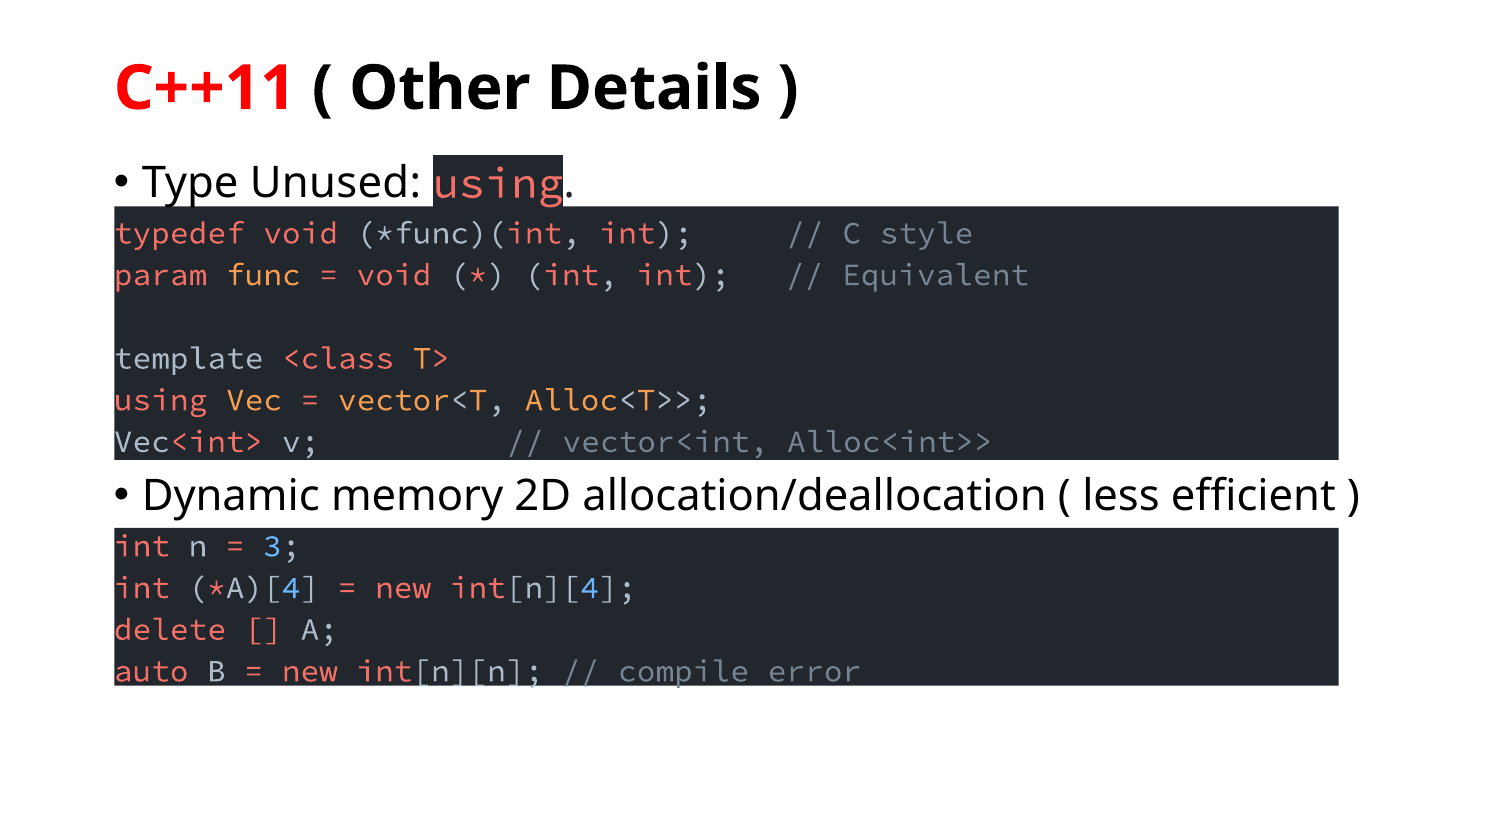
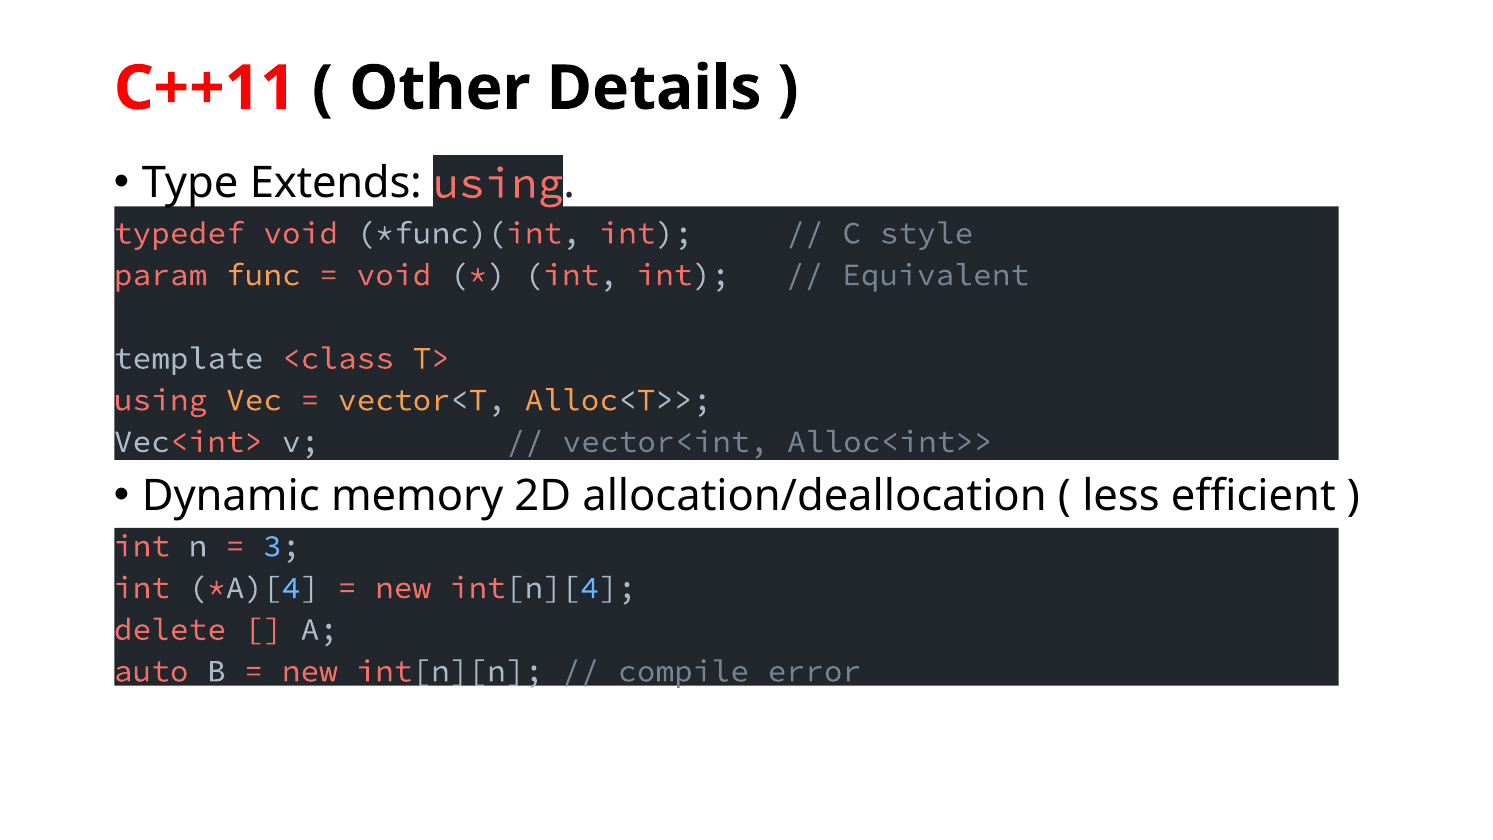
Unused: Unused -> Extends (336, 183)
